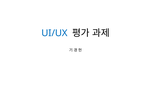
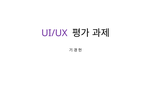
UI/UX colour: blue -> purple (54, 33)
